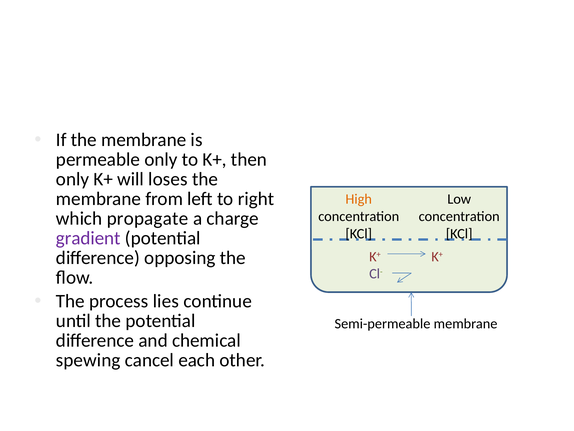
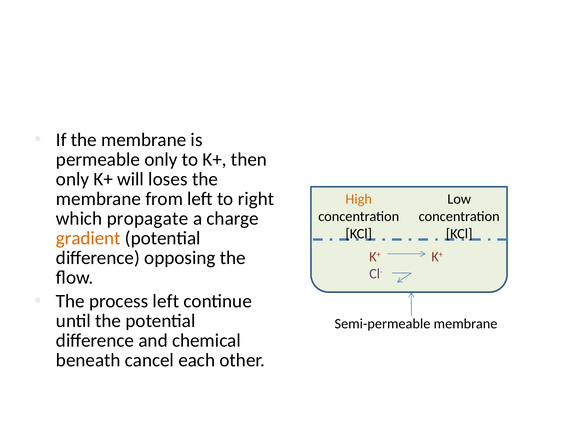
gradient colour: purple -> orange (88, 238)
process lies: lies -> left (166, 301)
spewing: spewing -> beneath (88, 360)
